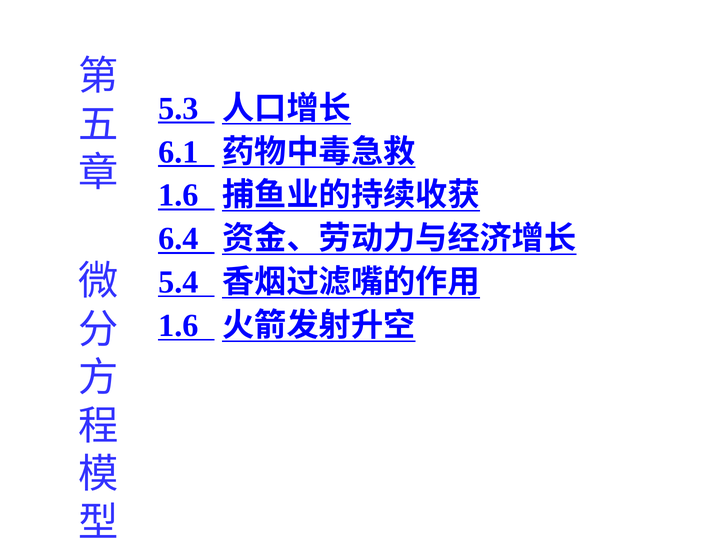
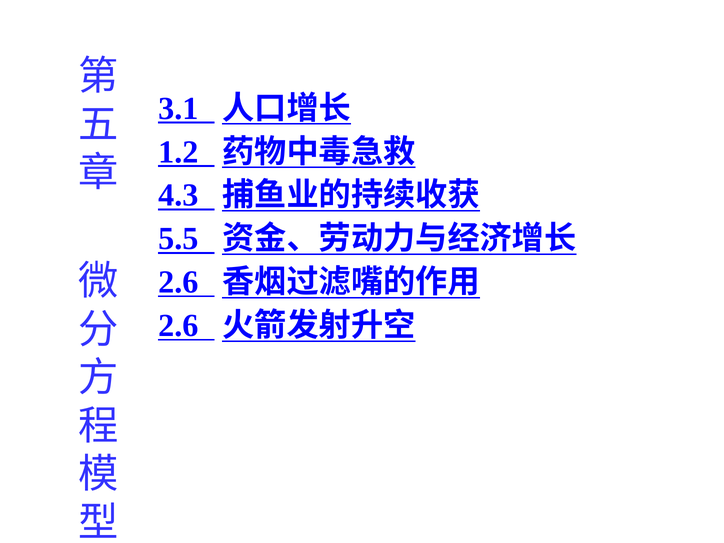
5.3: 5.3 -> 3.1 (178, 108)
6.1: 6.1 -> 1.2 (178, 152)
1.6: 1.6 -> 4.3 (178, 195)
6.4: 6.4 -> 5.5 (178, 239)
5.4: 5.4 -> 2.6 (178, 282)
1.6: 1.6 -> 2.6 (178, 326)
